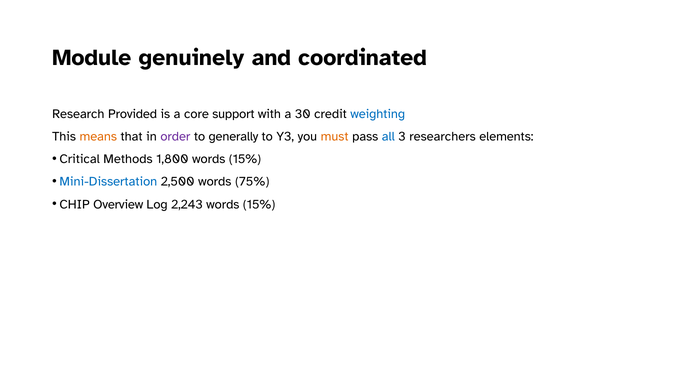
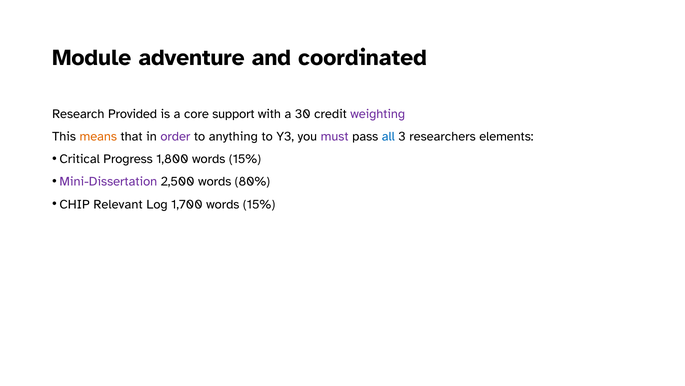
genuinely: genuinely -> adventure (192, 58)
weighting colour: blue -> purple (378, 114)
generally: generally -> anything (233, 136)
must colour: orange -> purple (335, 136)
Methods: Methods -> Progress (128, 159)
Mini-Dissertation colour: blue -> purple (108, 181)
75%: 75% -> 80% (252, 181)
Overview: Overview -> Relevant (118, 204)
2,243: 2,243 -> 1,700 (187, 204)
